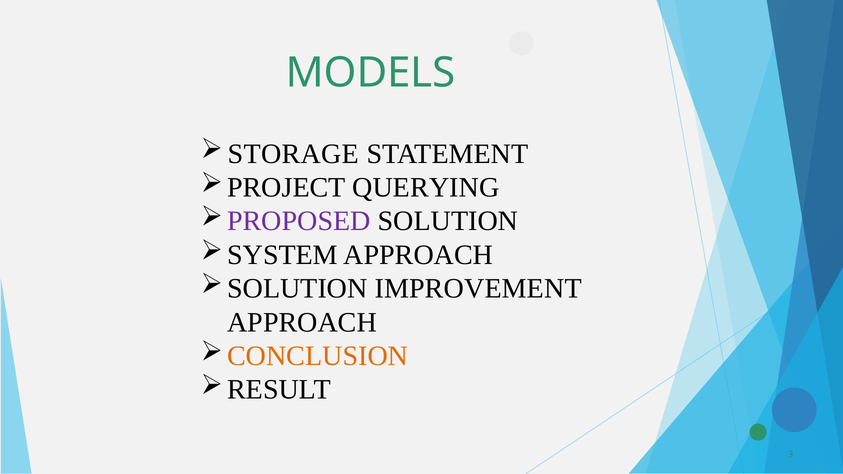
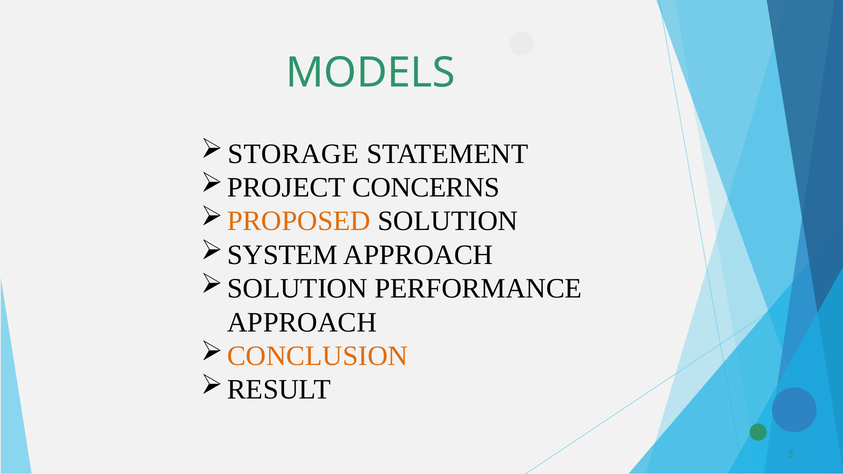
QUERYING: QUERYING -> CONCERNS (426, 188)
PROPOSED colour: purple -> orange (299, 221)
IMPROVEMENT: IMPROVEMENT -> PERFORMANCE (478, 289)
